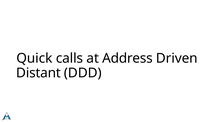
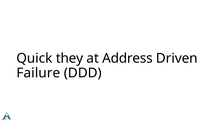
calls: calls -> they (69, 58)
Distant: Distant -> Failure (38, 73)
